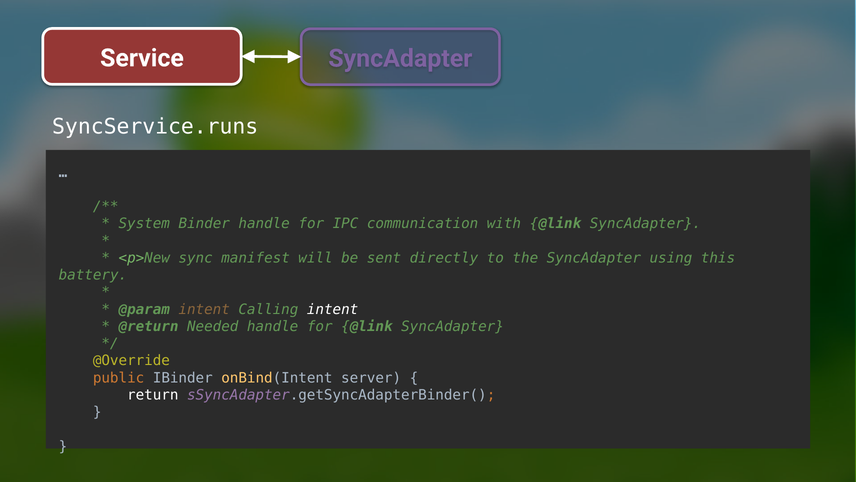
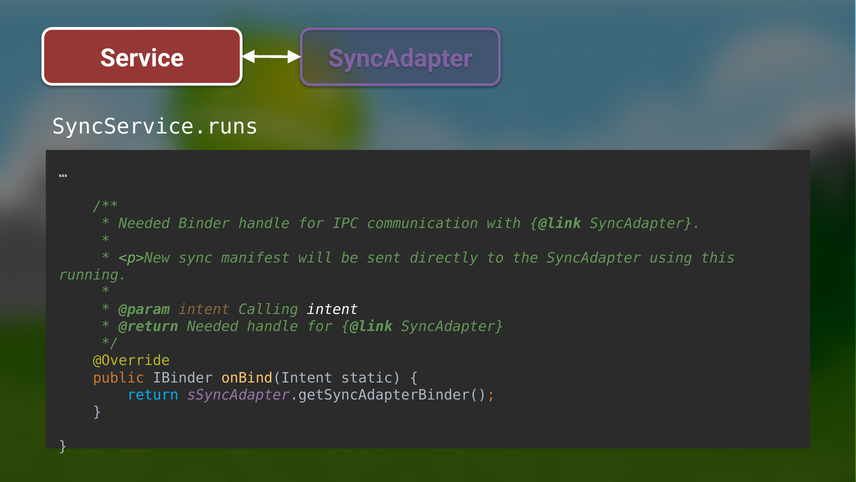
System: System -> Needed (144, 223)
battery: battery -> running (93, 275)
server: server -> static (371, 377)
return colour: white -> light blue (153, 395)
